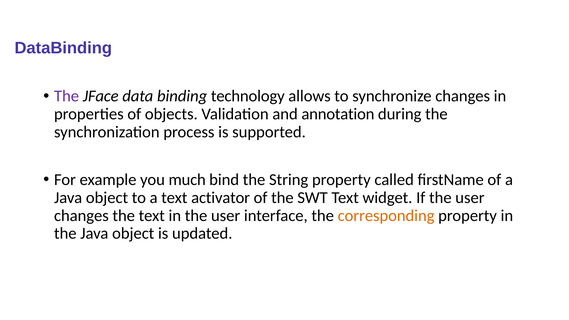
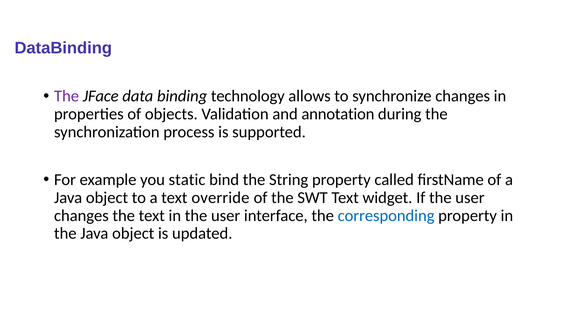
much: much -> static (187, 180)
activator: activator -> override (220, 198)
corresponding colour: orange -> blue (386, 216)
